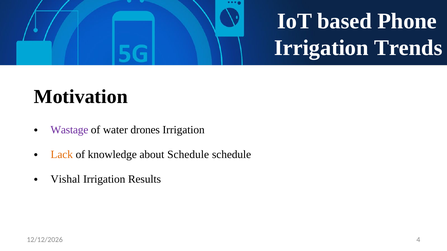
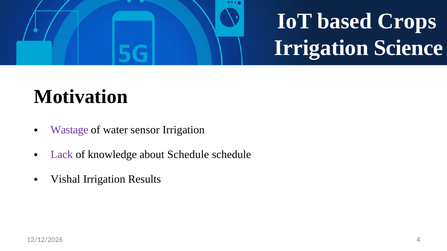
Phone: Phone -> Crops (407, 21)
Trends: Trends -> Science (408, 48)
drones: drones -> sensor (145, 130)
Lack colour: orange -> purple (62, 155)
